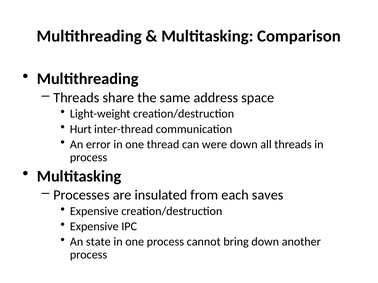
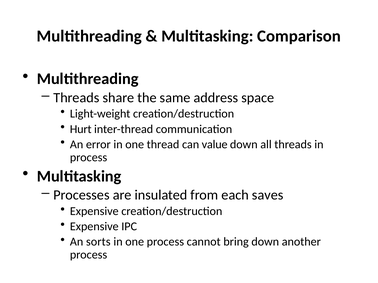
were: were -> value (215, 145)
state: state -> sorts (98, 242)
